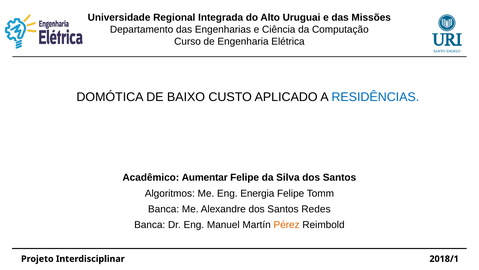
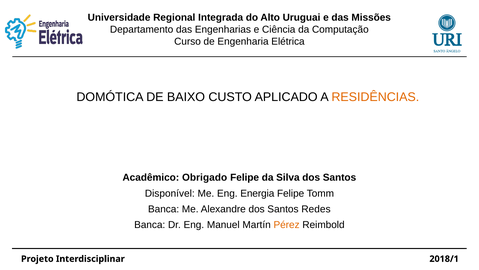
RESIDÊNCIAS colour: blue -> orange (375, 97)
Aumentar: Aumentar -> Obrigado (205, 177)
Algoritmos: Algoritmos -> Disponível (170, 193)
